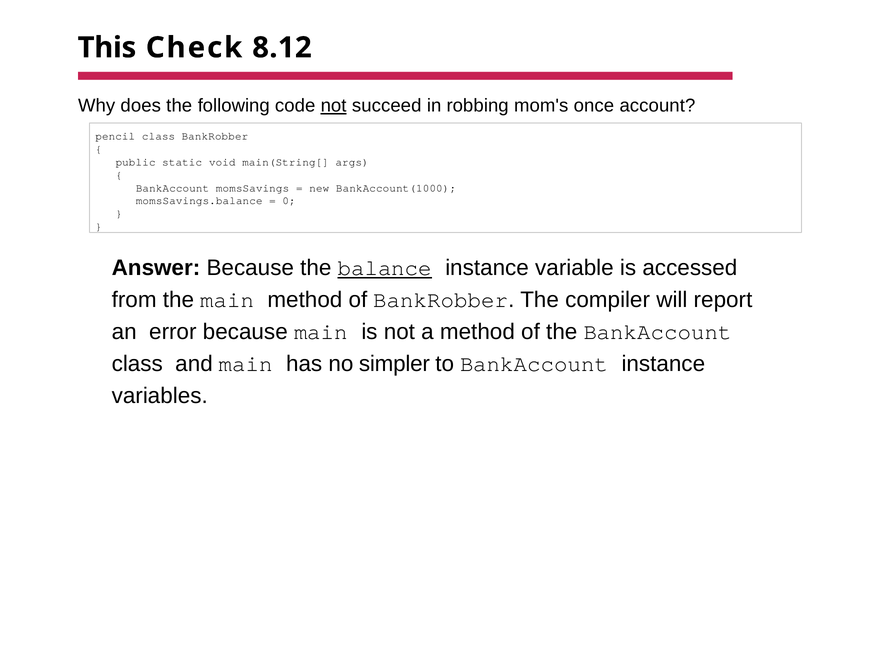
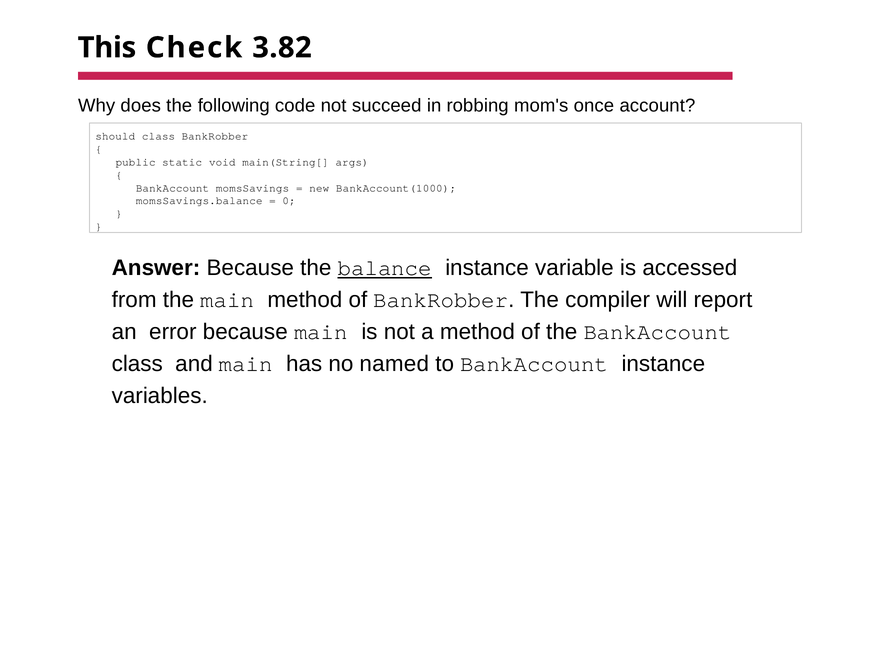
8.12: 8.12 -> 3.82 (282, 48)
not underline: present -> none (334, 106)
pencil: pencil -> should (115, 136)
simpler: simpler -> named (394, 364)
